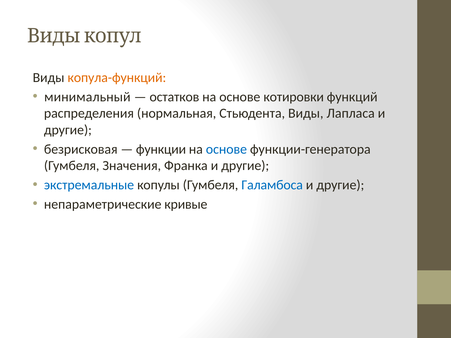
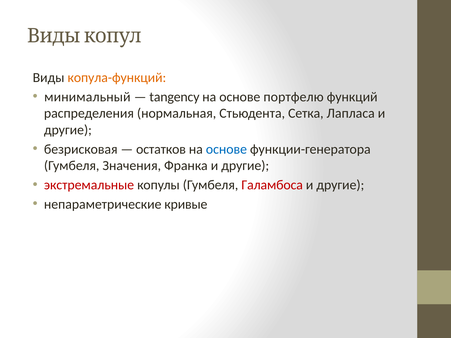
остатков: остатков -> tangency (174, 97)
котировки: котировки -> портфелю (294, 97)
Стьюдента Виды: Виды -> Сетка (306, 113)
функции: функции -> остатков (161, 149)
экстремальные colour: blue -> red (89, 185)
Галамбоса colour: blue -> red (272, 185)
